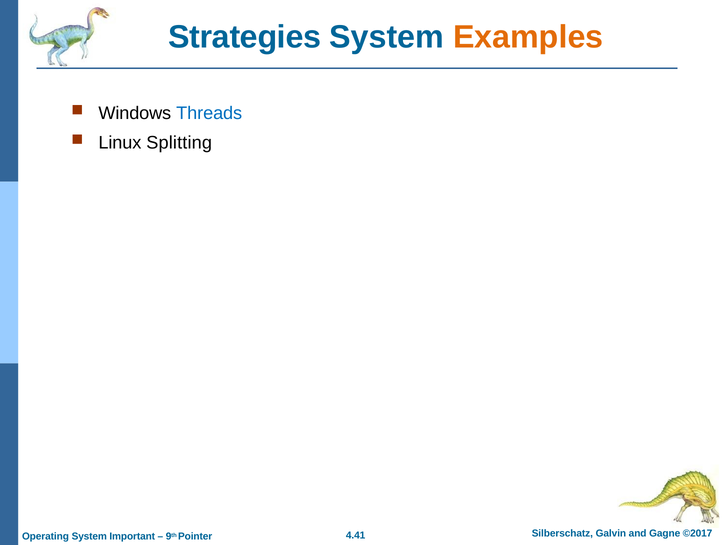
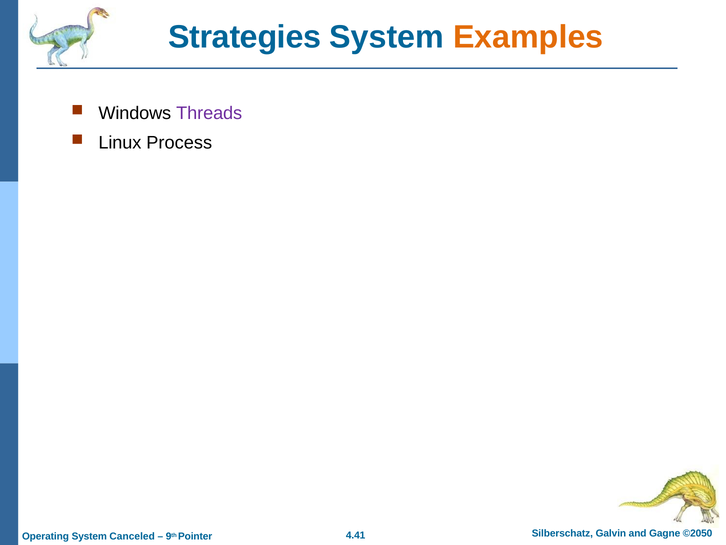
Threads colour: blue -> purple (209, 113)
Splitting: Splitting -> Process (179, 143)
©2017: ©2017 -> ©2050 (698, 533)
Important: Important -> Canceled (132, 536)
